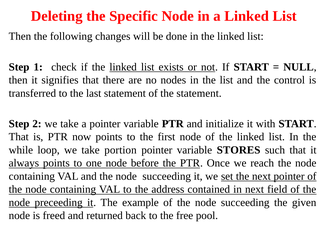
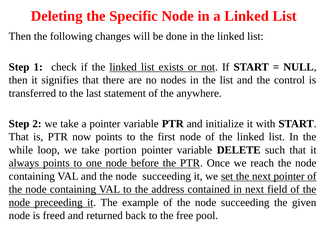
the statement: statement -> anywhere (199, 93)
STORES: STORES -> DELETE (239, 150)
